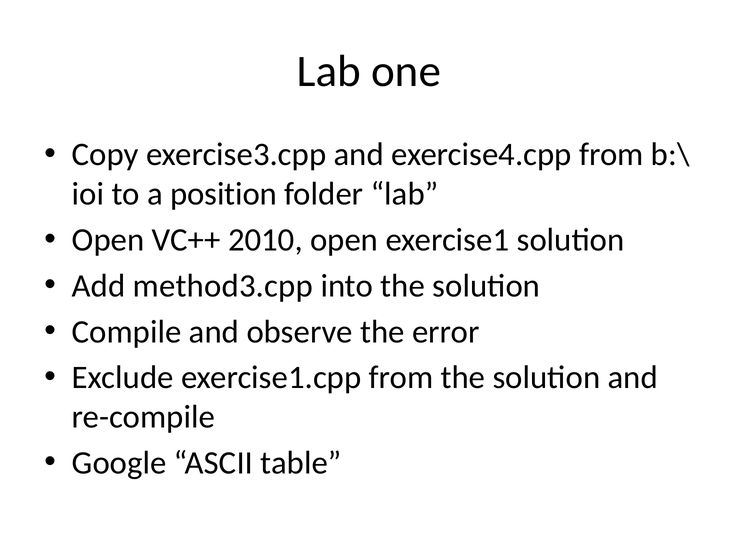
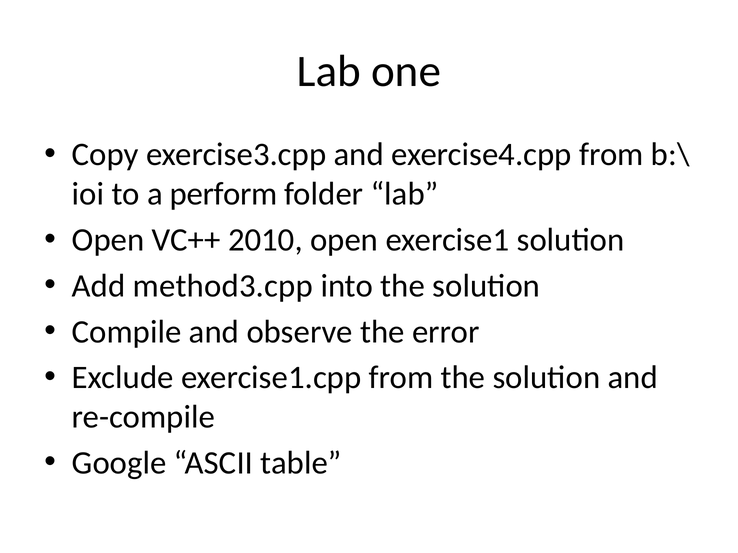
position: position -> perform (224, 194)
